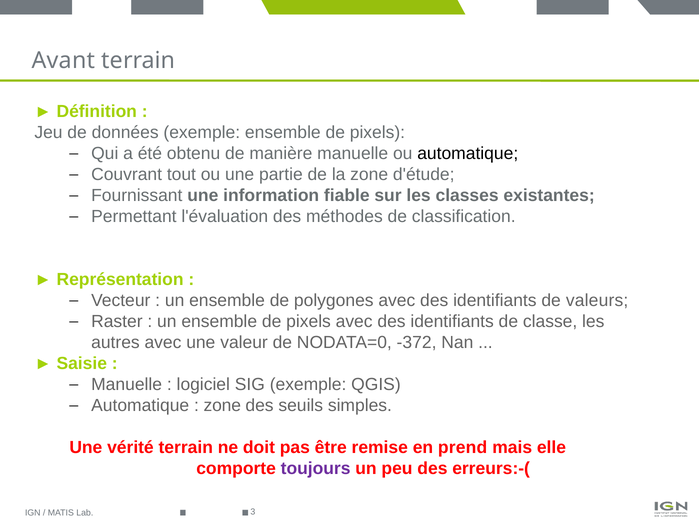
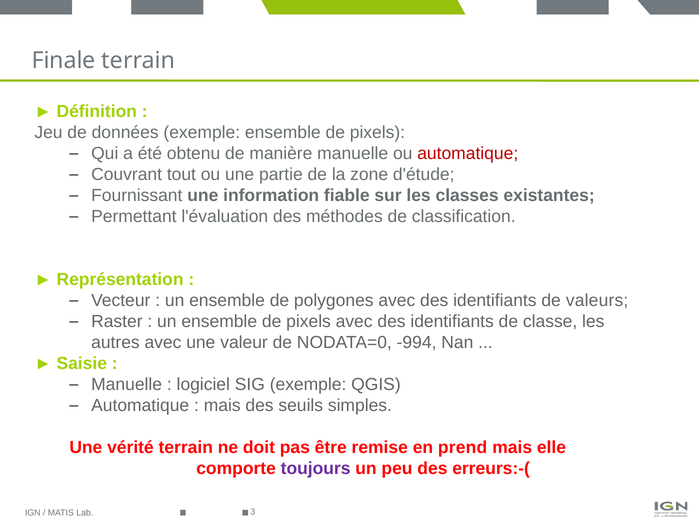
Avant: Avant -> Finale (64, 61)
automatique colour: black -> red (468, 153)
-372: -372 -> -994 (417, 342)
zone: zone -> mais (222, 405)
